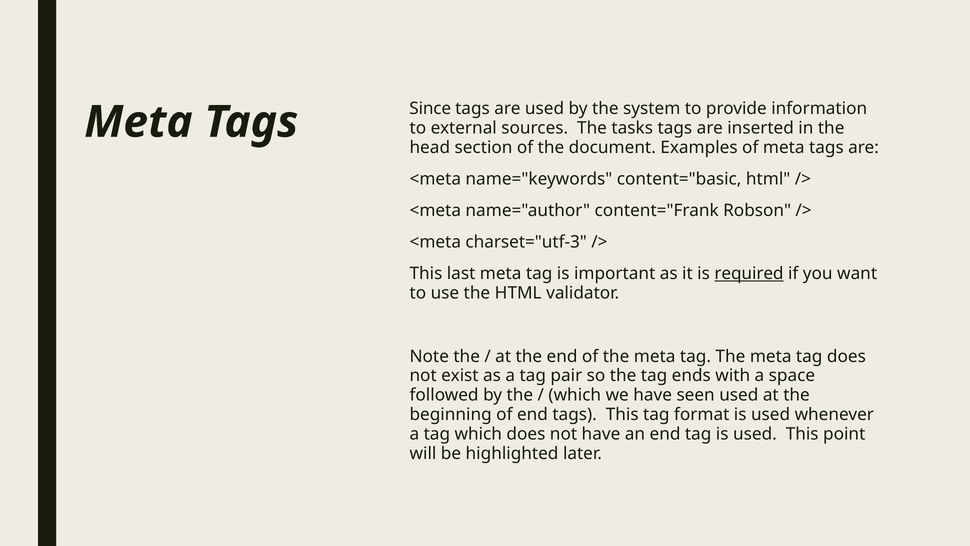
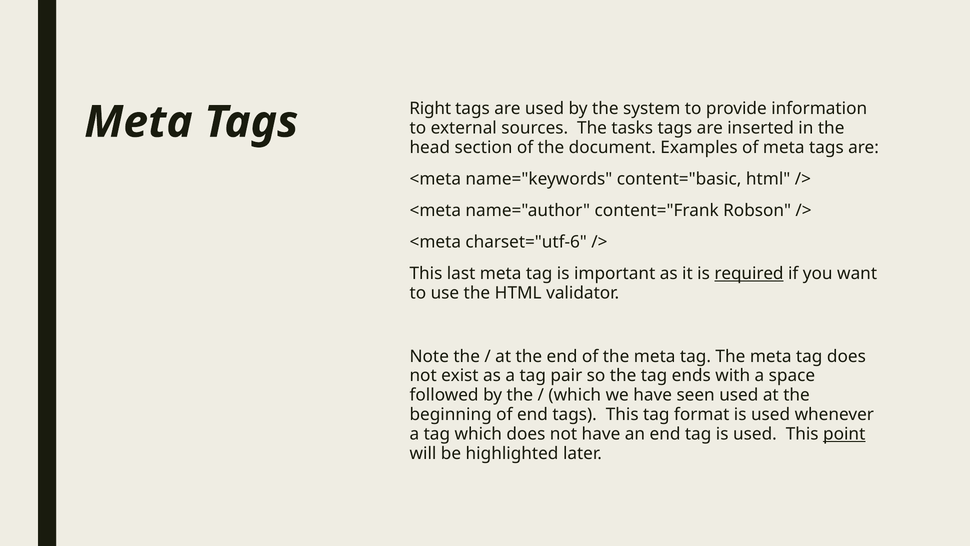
Since: Since -> Right (430, 108)
charset="utf-3: charset="utf-3 -> charset="utf-6 (526, 242)
point underline: none -> present (844, 434)
